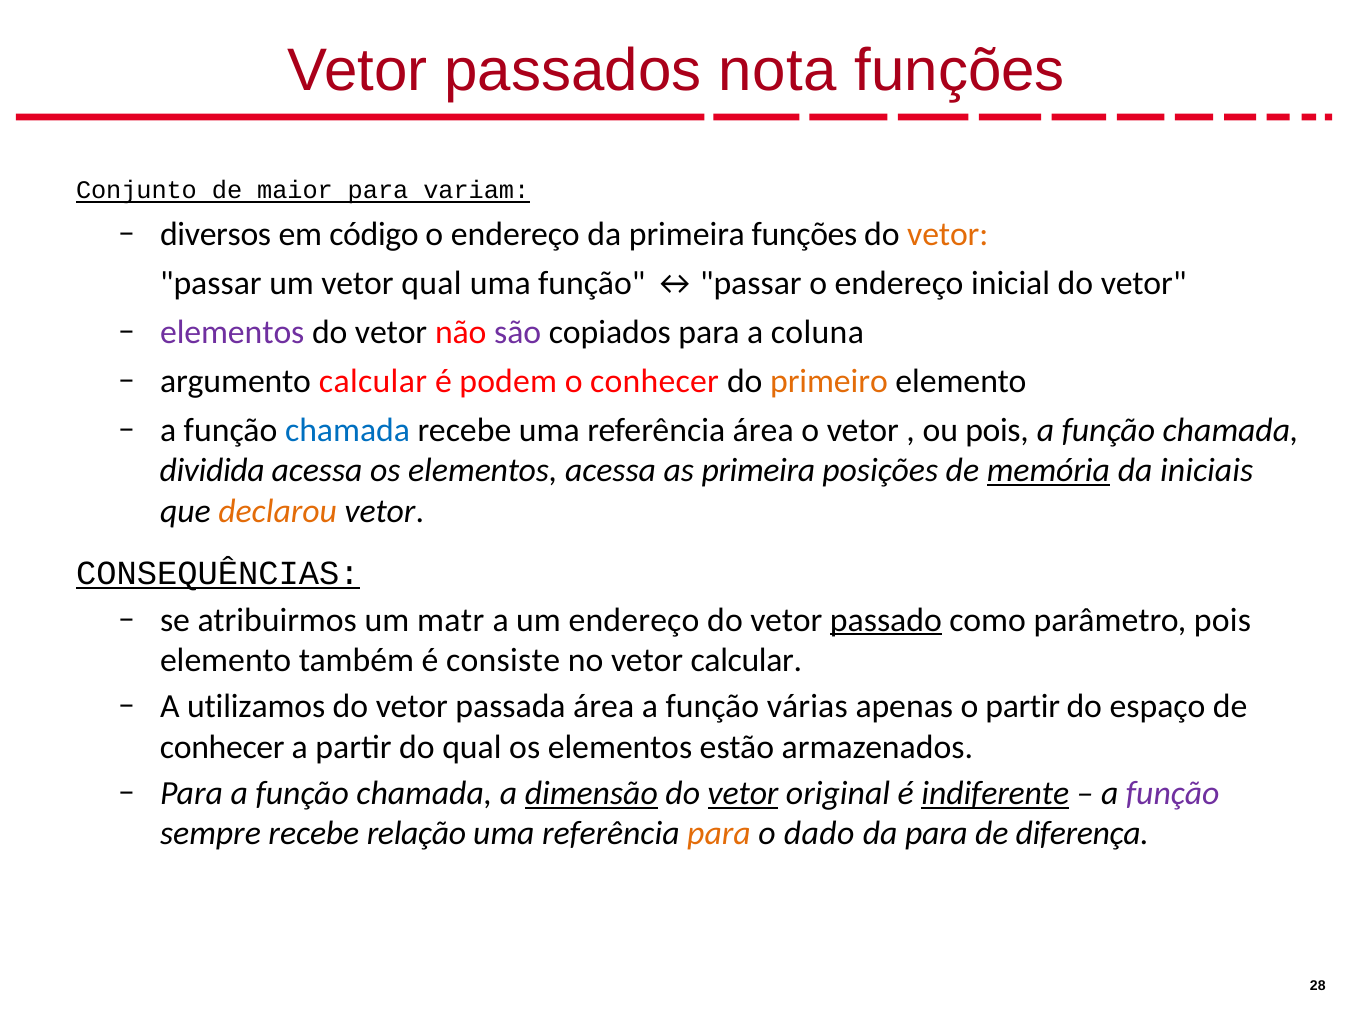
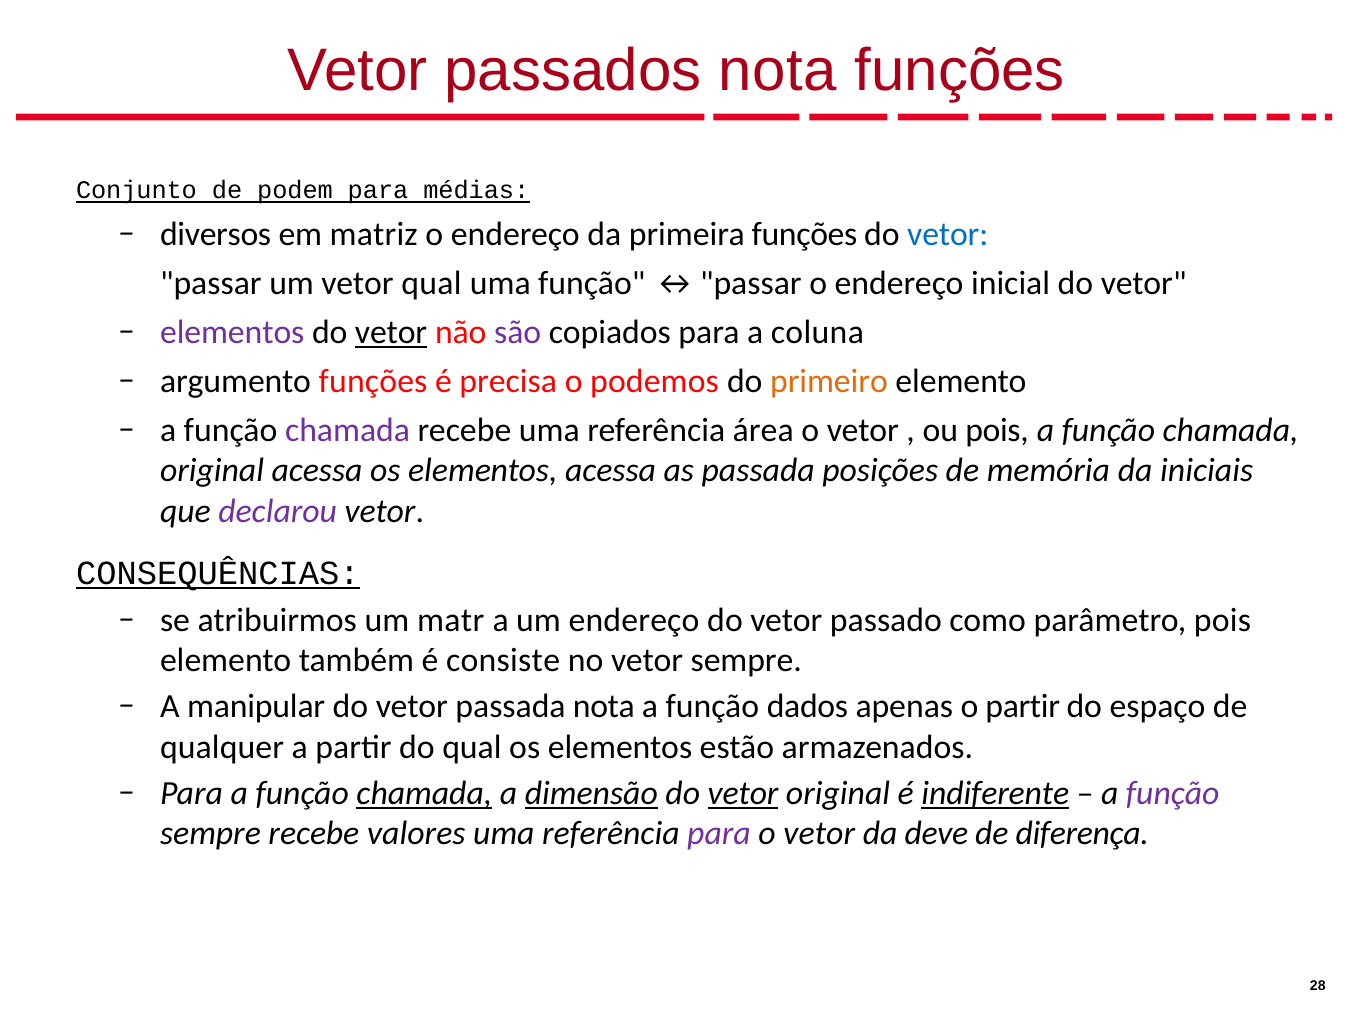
maior: maior -> podem (295, 190)
variam: variam -> médias (476, 190)
código: código -> matriz (374, 234)
vetor colour: orange -> blue (948, 234)
vetor underline: none -> present (391, 332)
argumento calcular: calcular -> funções (373, 381)
podem: podem -> precisa (508, 381)
o conhecer: conhecer -> podemos (655, 381)
chamada colour: blue -> purple (348, 430)
dividida: dividida -> original (212, 471)
as primeira: primeira -> passada (758, 471)
memória underline: present -> none (1048, 471)
declarou colour: orange -> purple (278, 511)
passado underline: present -> none (886, 620)
vetor calcular: calcular -> sempre (746, 661)
utilizamos: utilizamos -> manipular (256, 707)
passada área: área -> nota (604, 707)
várias: várias -> dados (807, 707)
conhecer: conhecer -> qualquer (222, 747)
chamada underline: none -> present (424, 794)
relação: relação -> valores (416, 834)
para colour: orange -> purple (719, 834)
dado: dado -> vetor (819, 834)
da para: para -> deve (936, 834)
